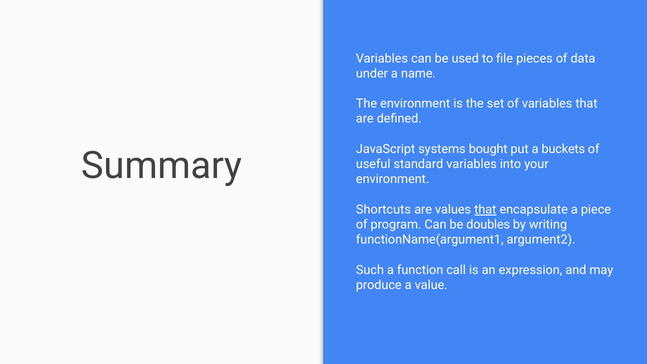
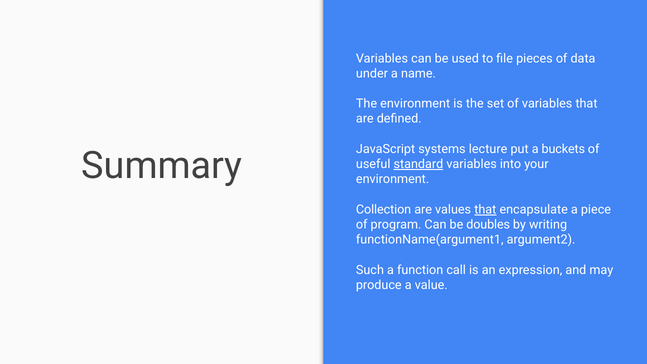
bought: bought -> lecture (488, 149)
standard underline: none -> present (418, 164)
Shortcuts: Shortcuts -> Collection (384, 209)
